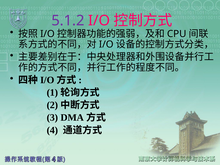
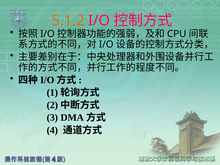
5.1.2 colour: purple -> orange (68, 21)
